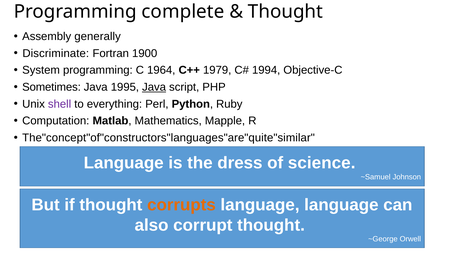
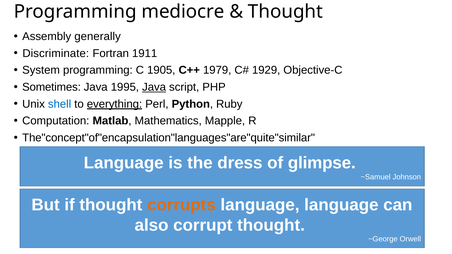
complete: complete -> mediocre (183, 12)
1900: 1900 -> 1911 (145, 53)
1964: 1964 -> 1905 (161, 70)
1994: 1994 -> 1929 (266, 70)
shell colour: purple -> blue (60, 104)
everything underline: none -> present (114, 104)
The"concept"of"constructors"languages"are"quite"similar: The"concept"of"constructors"languages"are"quite"similar -> The"concept"of"encapsulation"languages"are"quite"similar (169, 138)
science: science -> glimpse (322, 163)
